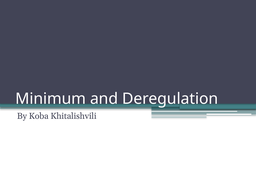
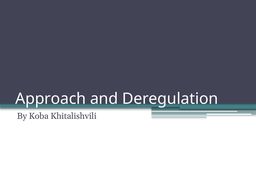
Minimum: Minimum -> Approach (51, 99)
